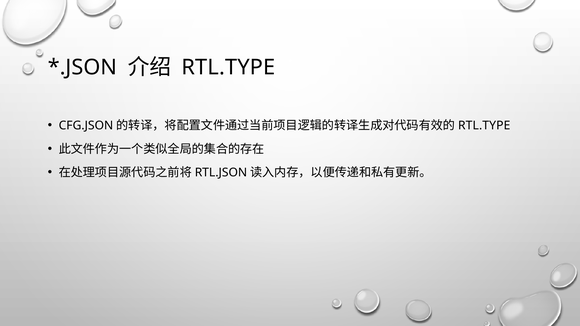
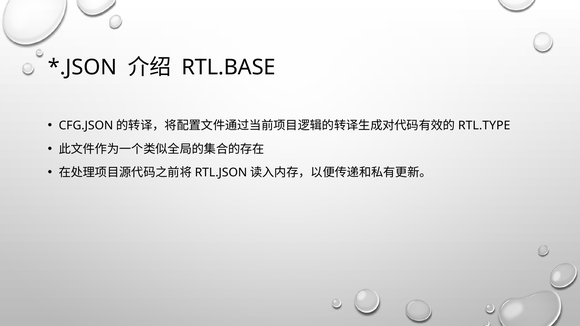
RTL.TYPE: RTL.TYPE -> RTL.BASE (229, 67)
